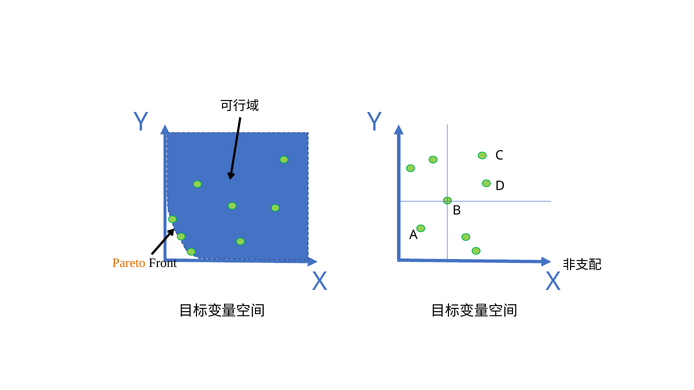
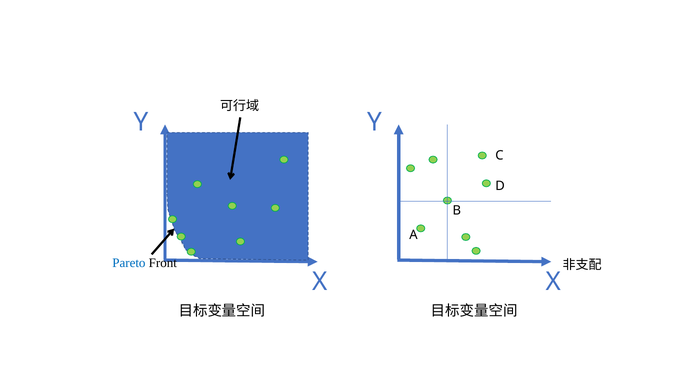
Pareto colour: orange -> blue (129, 263)
